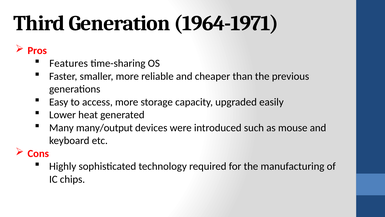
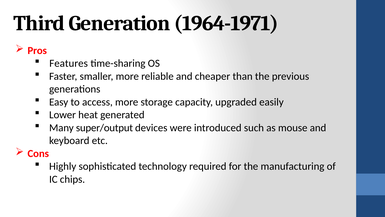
many/output: many/output -> super/output (104, 128)
